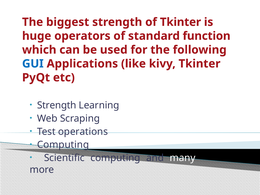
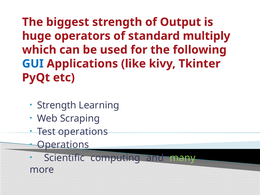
of Tkinter: Tkinter -> Output (180, 22)
function: function -> multiply (207, 36)
Computing: Computing -> Operations (63, 145)
many colour: white -> light green (183, 158)
